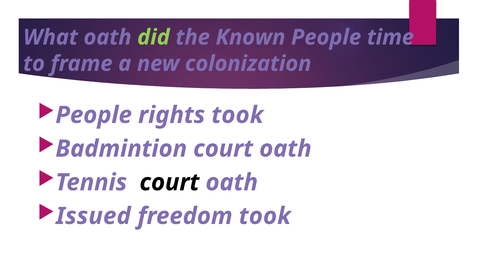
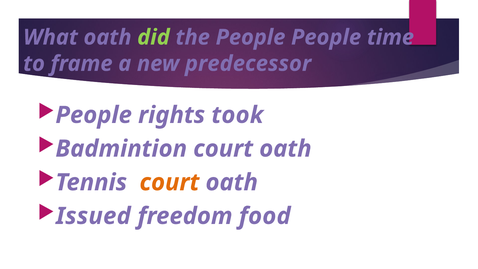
the Known: Known -> People (251, 37)
colonization: colonization -> predecessor (248, 64)
court colour: black -> orange (169, 182)
freedom took: took -> food (265, 216)
